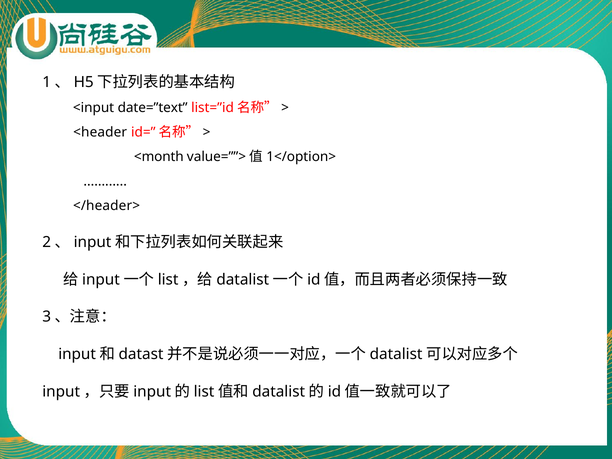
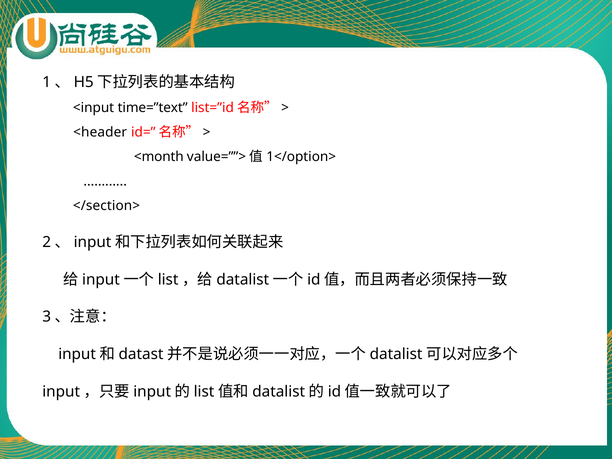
date=”text: date=”text -> time=”text (153, 108)
</header>: </header> -> </section> (107, 206)
